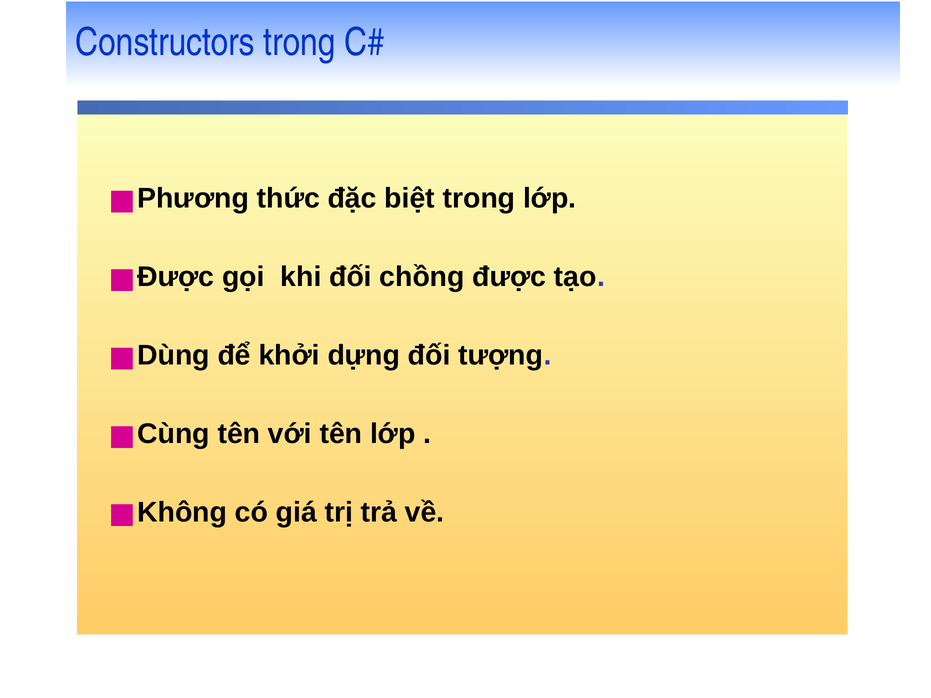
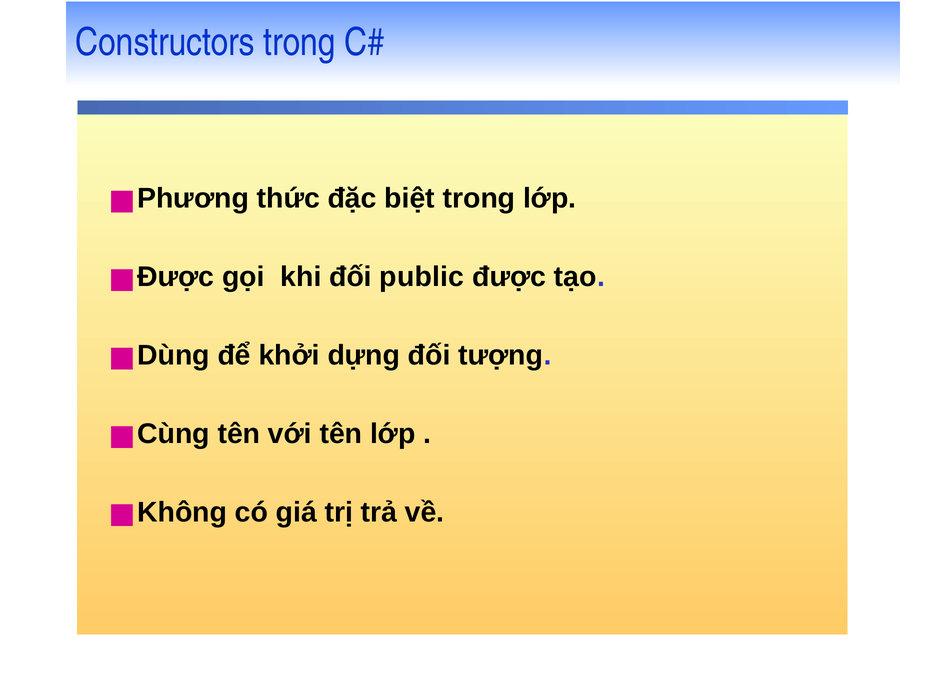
chồng: chồng -> public (422, 277)
